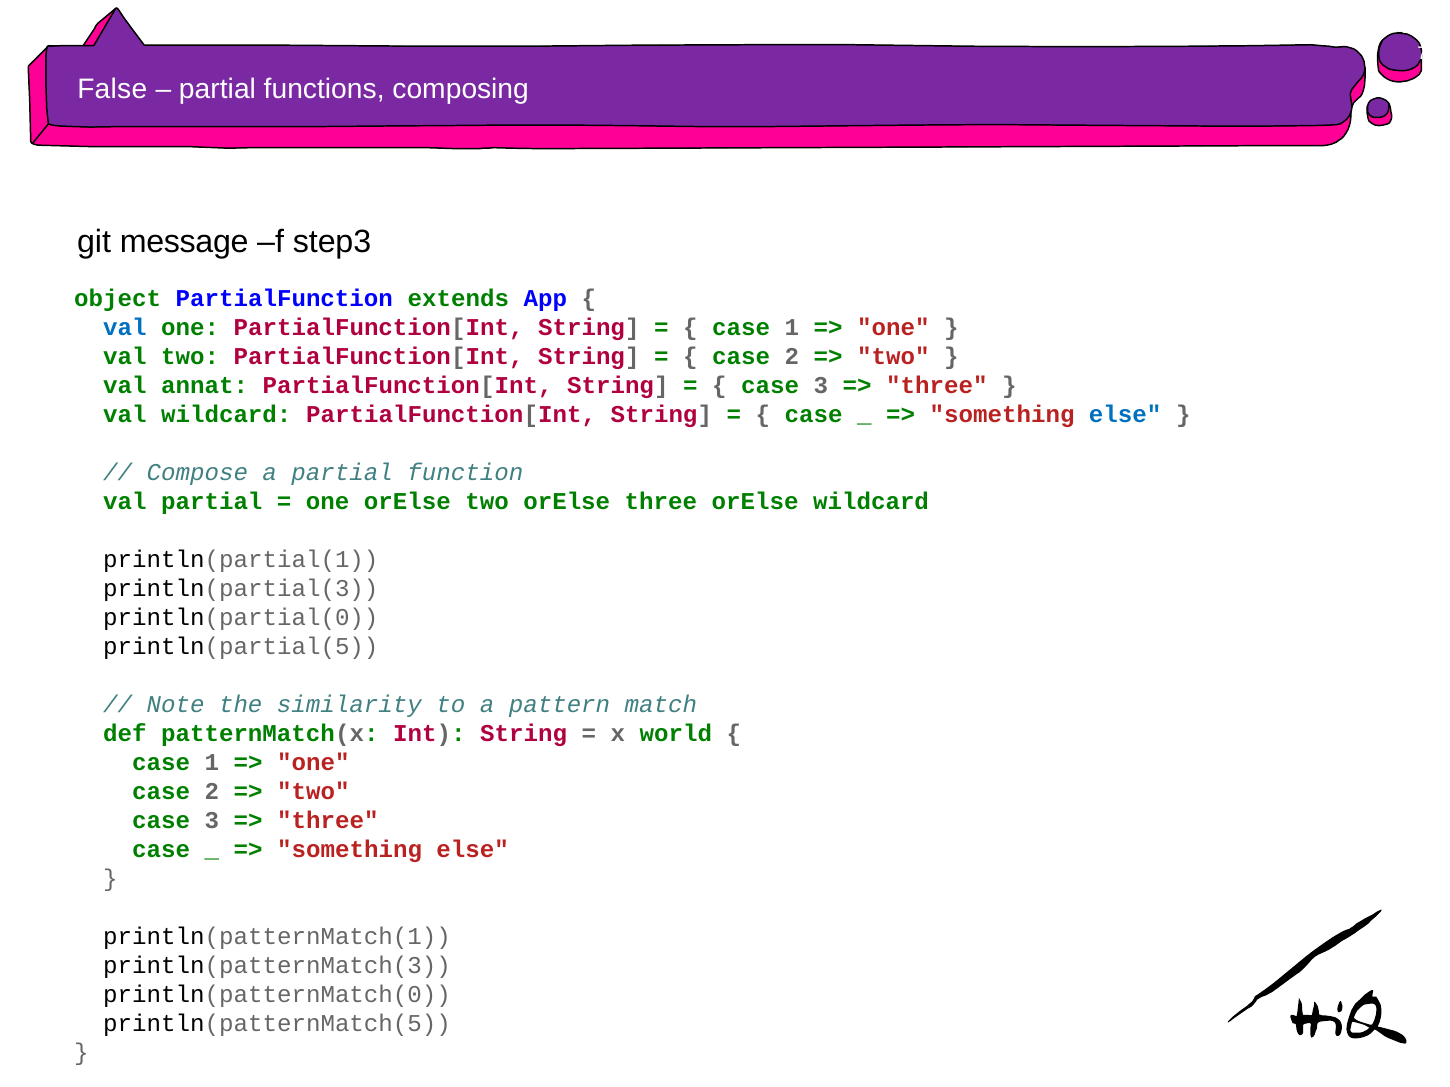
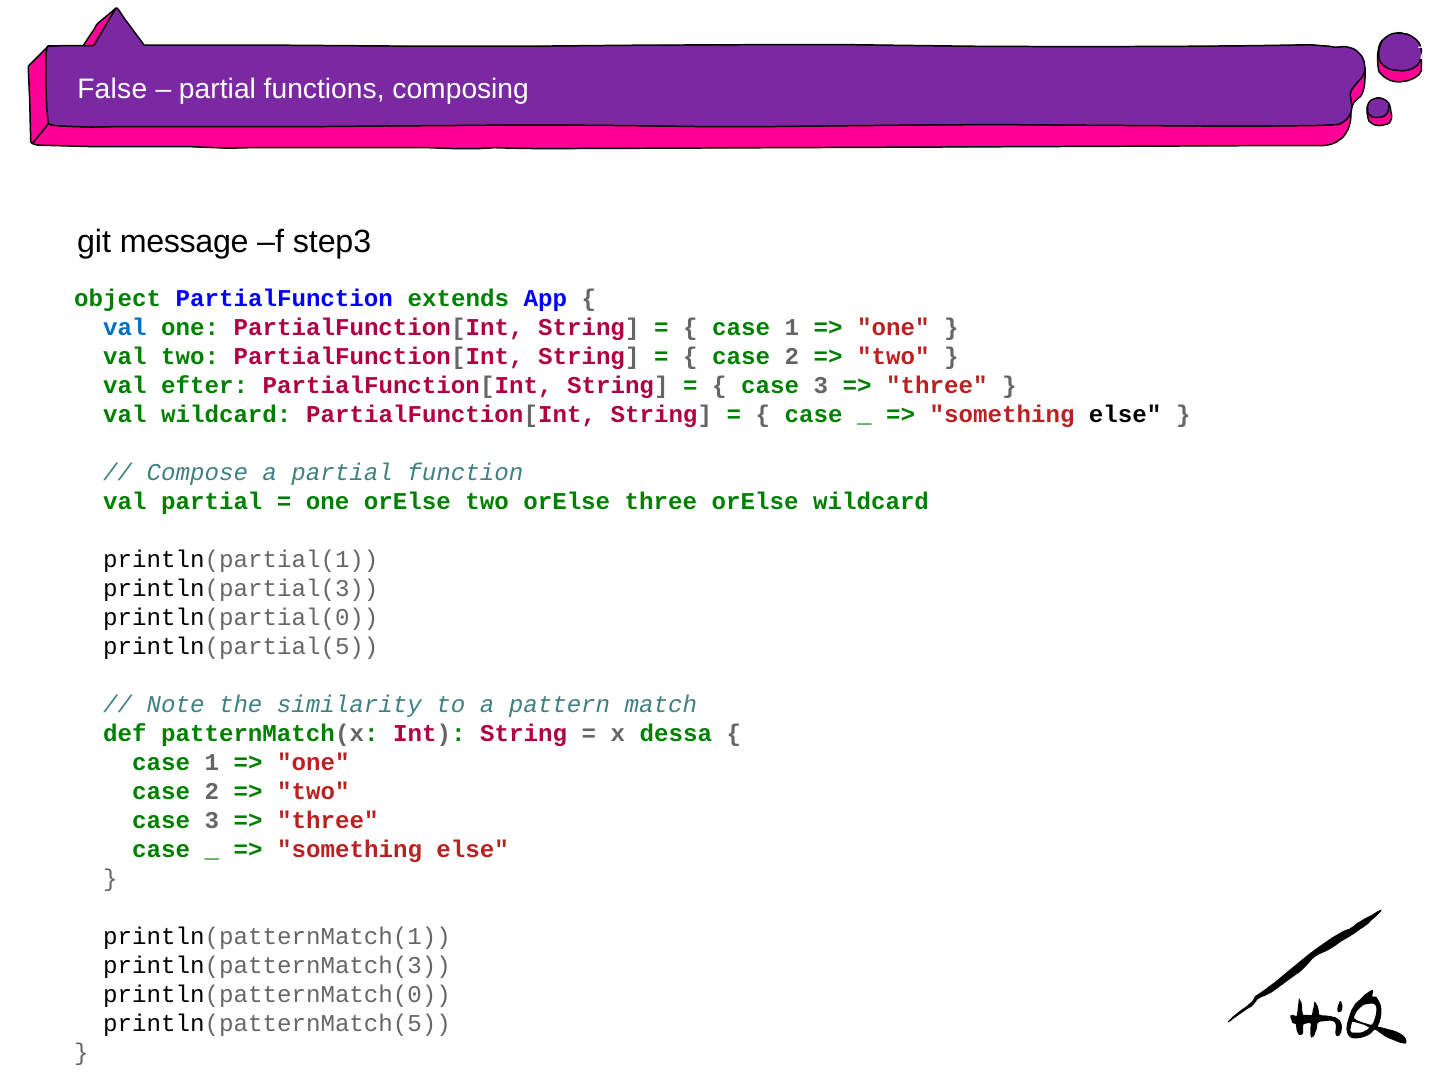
annat: annat -> efter (205, 386)
else colour: blue -> black (1125, 415)
world: world -> dessa (676, 734)
